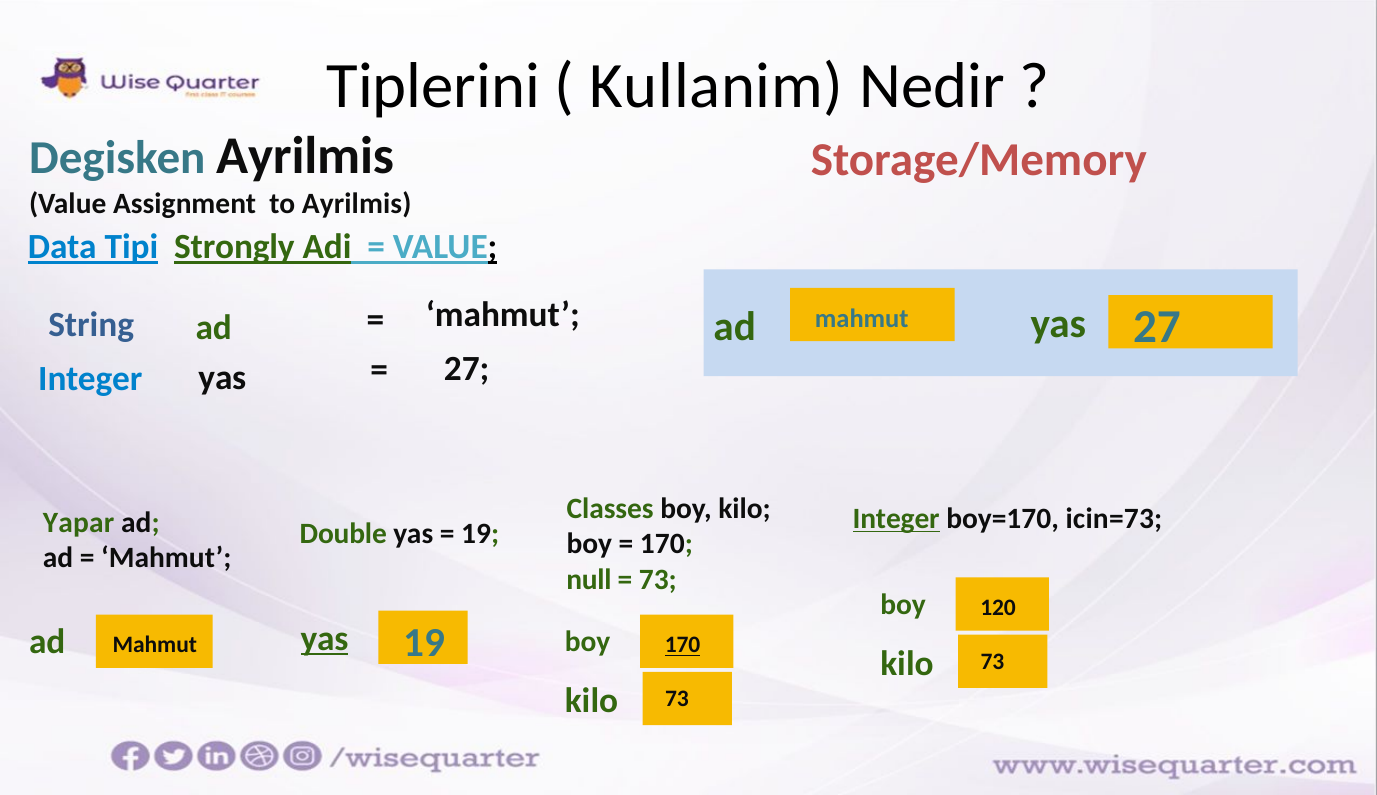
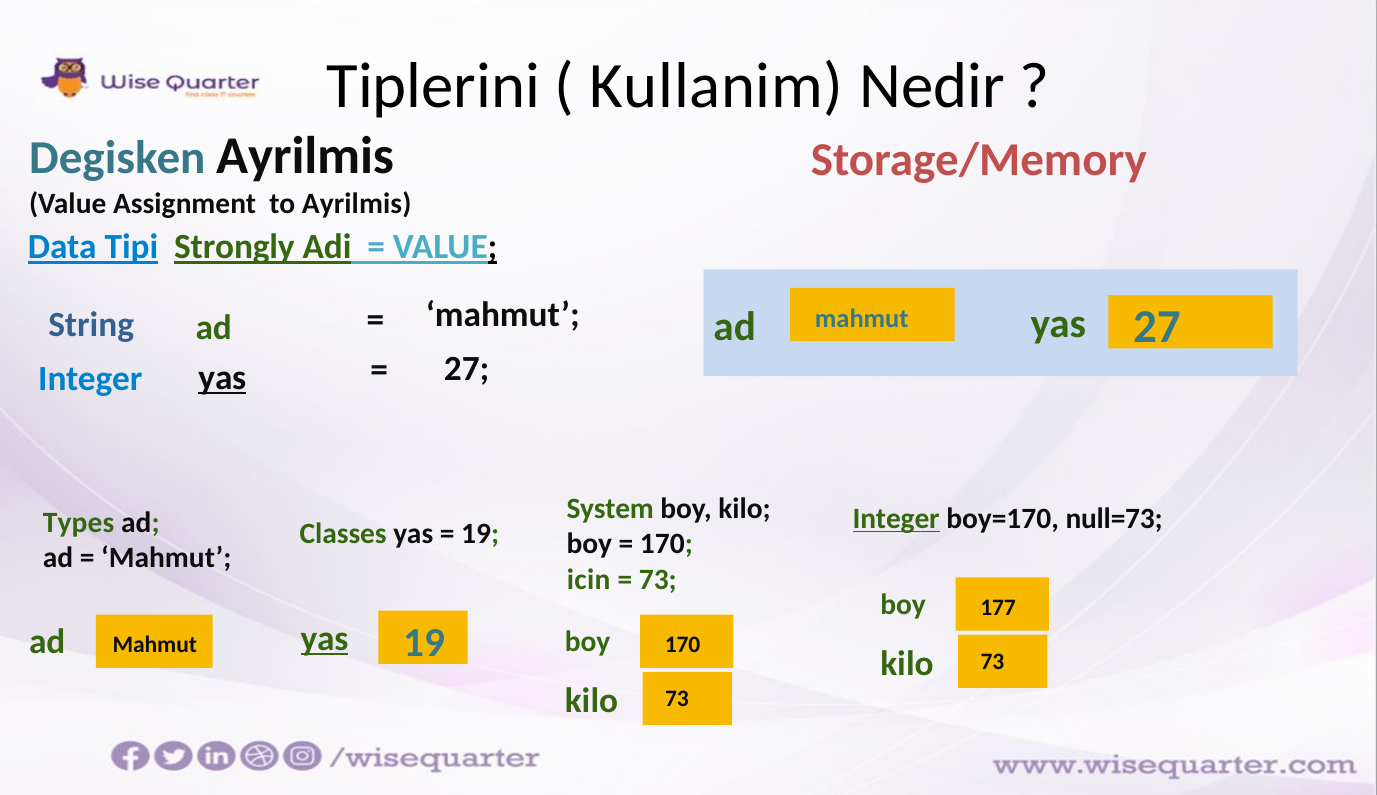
yas underline: none -> present (222, 377)
Classes: Classes -> System (610, 509)
icin=73: icin=73 -> null=73 (1114, 519)
Yapar: Yapar -> Types (79, 523)
Double: Double -> Classes (343, 534)
null: null -> icin (589, 579)
120: 120 -> 177 (998, 608)
170 underline: present -> none (683, 645)
